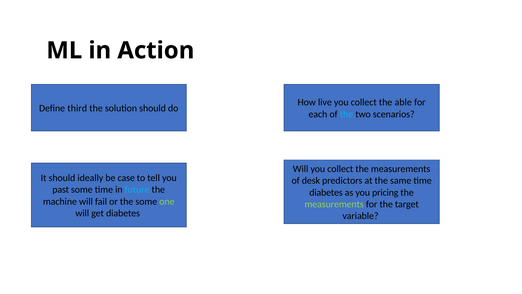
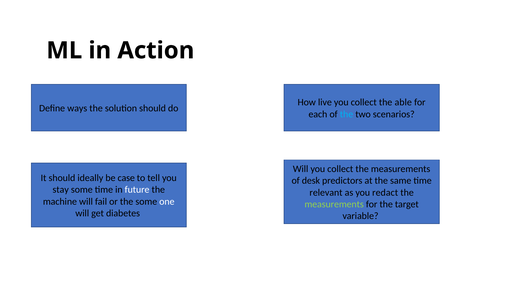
third: third -> ways (77, 108)
past: past -> stay (61, 190)
future colour: light blue -> white (137, 190)
diabetes: diabetes -> relevant (326, 192)
pricing: pricing -> redact (385, 192)
one colour: light green -> white (167, 201)
